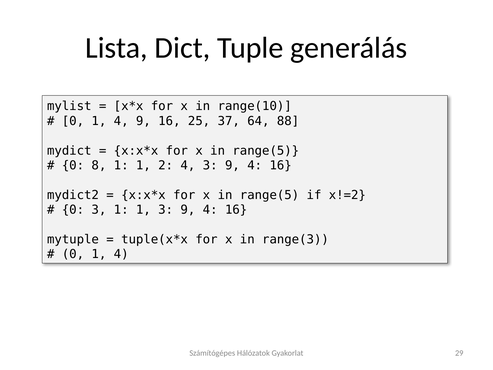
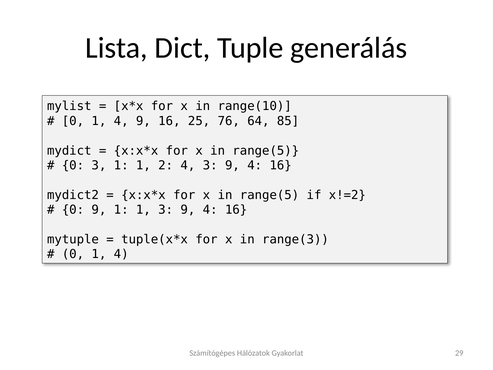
37: 37 -> 76 (229, 121)
88: 88 -> 85 (288, 121)
0 8: 8 -> 3 (99, 165)
0 3: 3 -> 9 (99, 210)
